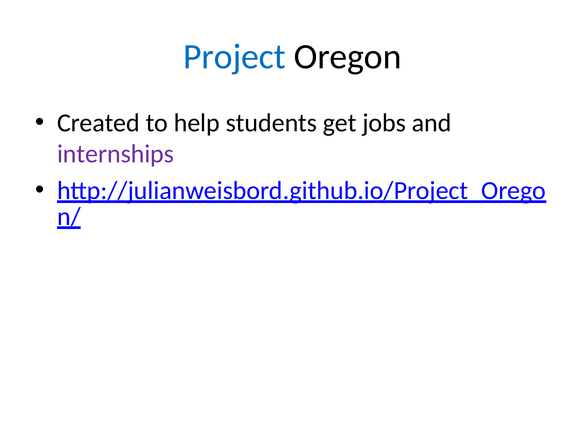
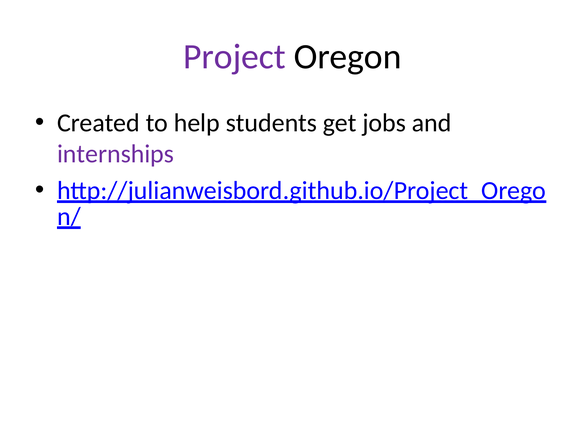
Project colour: blue -> purple (235, 57)
